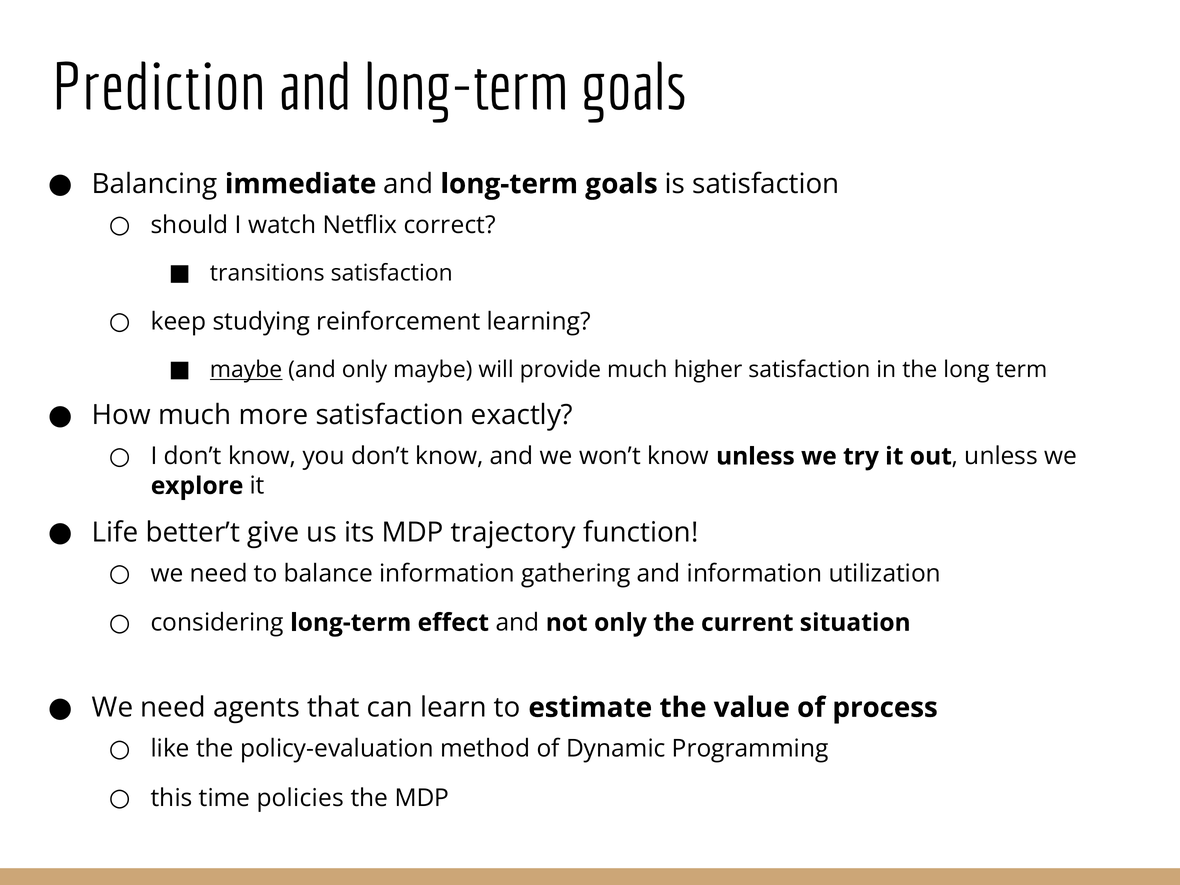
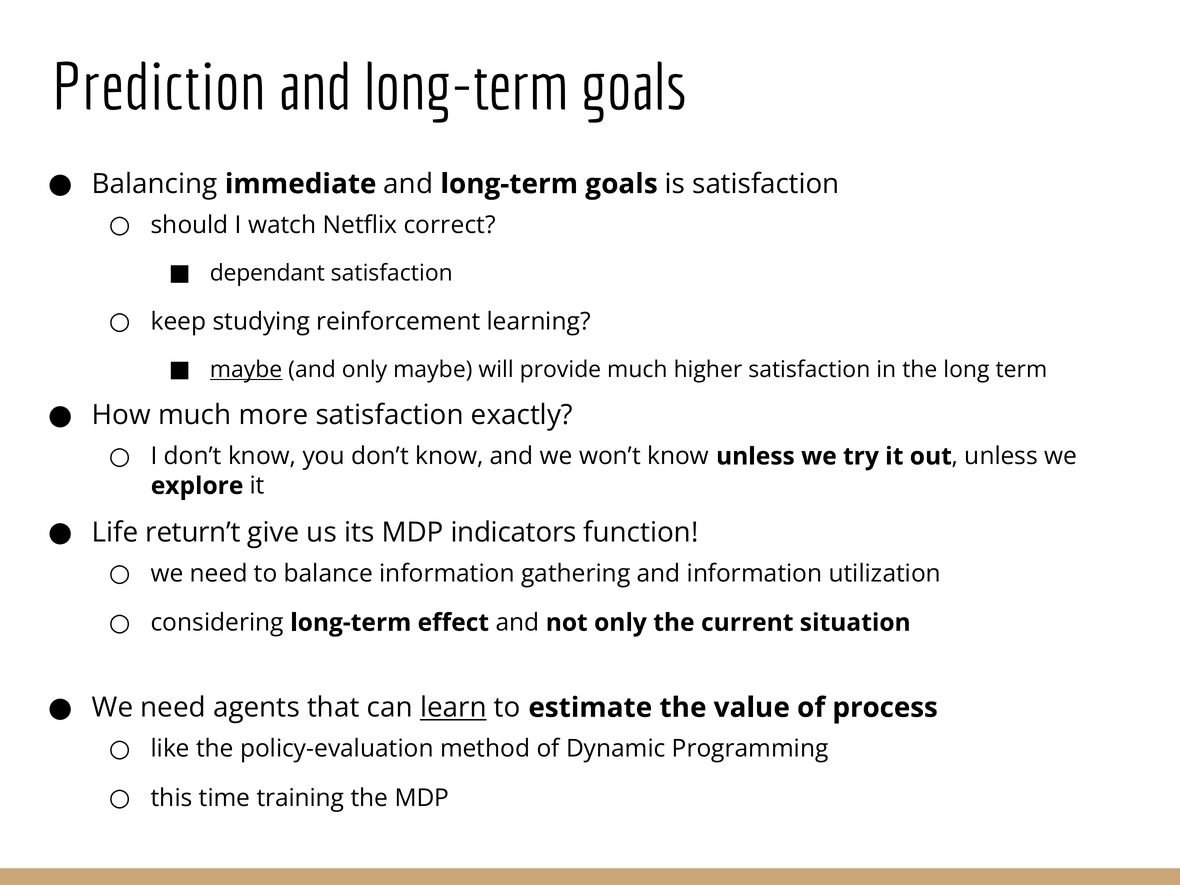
transitions: transitions -> dependant (267, 273)
better’t: better’t -> return’t (193, 532)
trajectory: trajectory -> indicators (514, 532)
learn underline: none -> present (453, 708)
policies: policies -> training (300, 798)
